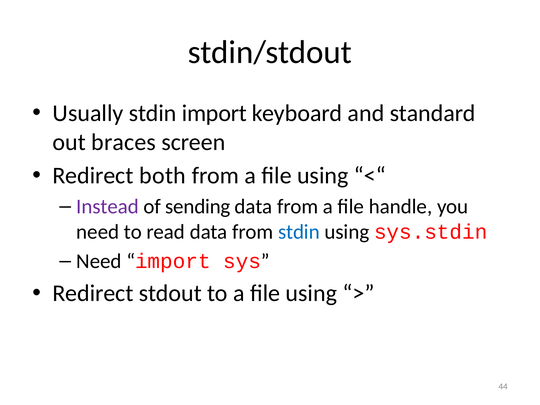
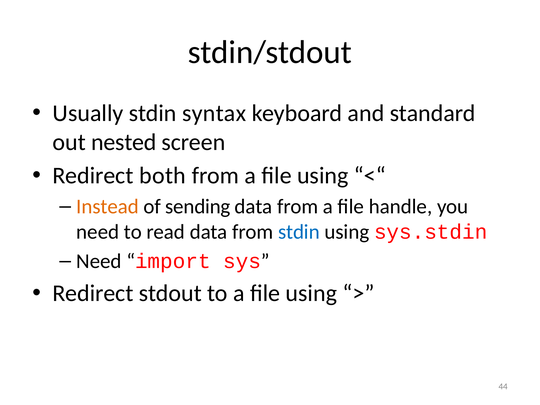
stdin import: import -> syntax (214, 113)
braces: braces -> nested (124, 142)
Instead colour: purple -> orange (108, 207)
